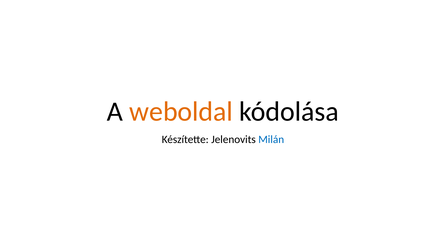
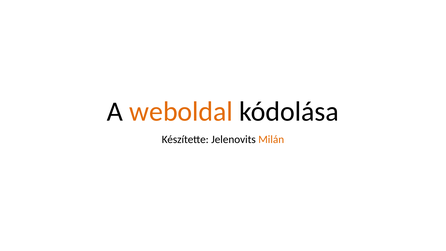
Milán colour: blue -> orange (271, 139)
